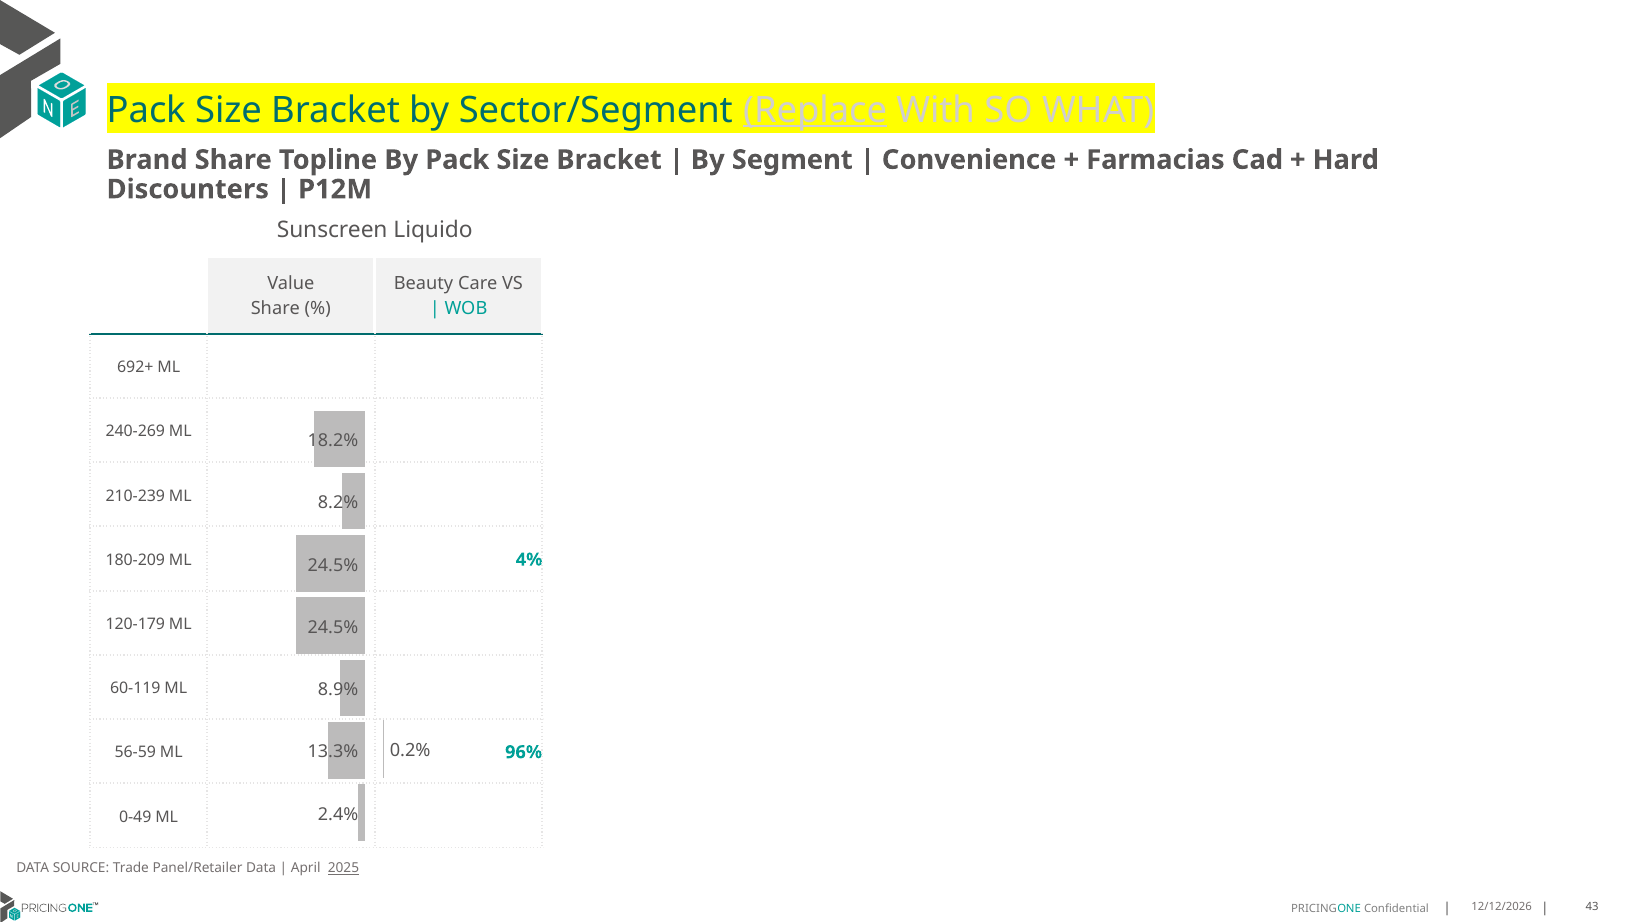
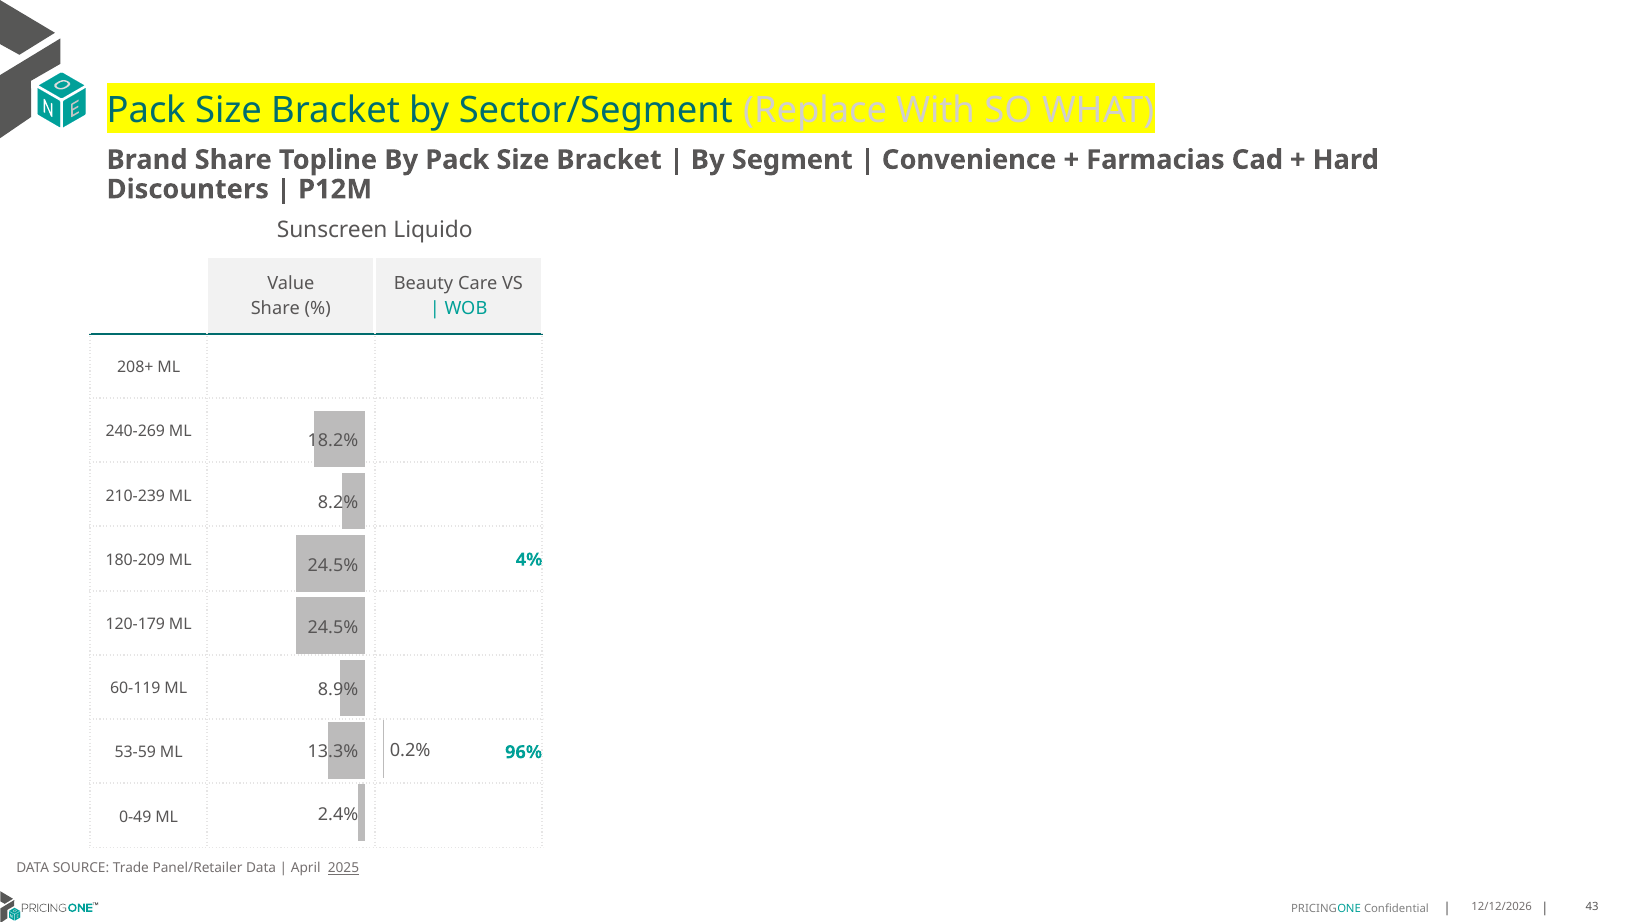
Replace underline: present -> none (815, 110)
692+: 692+ -> 208+ (135, 367)
56-59: 56-59 -> 53-59 (135, 753)
